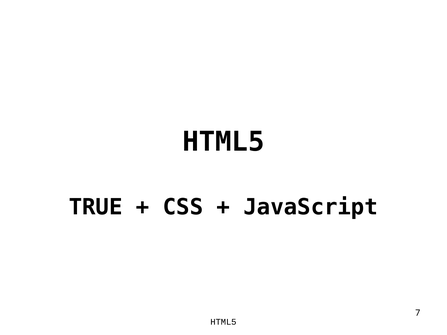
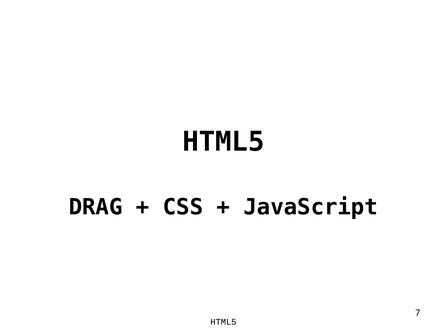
TRUE: TRUE -> DRAG (96, 207)
